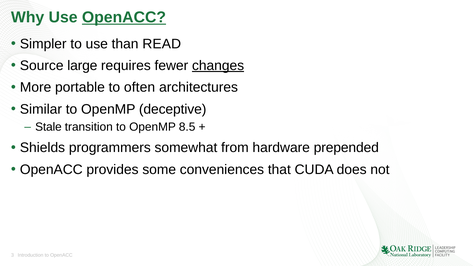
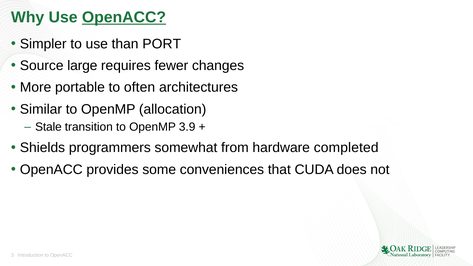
READ: READ -> PORT (162, 44)
changes underline: present -> none (218, 66)
deceptive: deceptive -> allocation (173, 109)
8.5: 8.5 -> 3.9 (187, 127)
prepended: prepended -> completed (346, 148)
